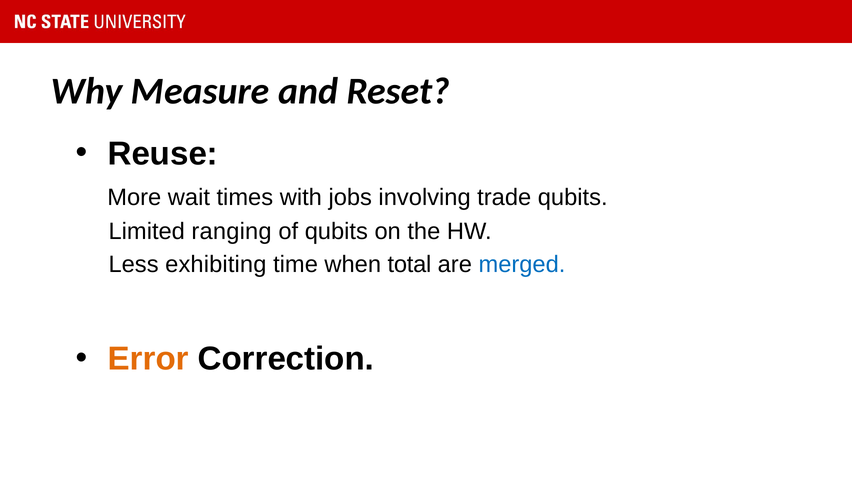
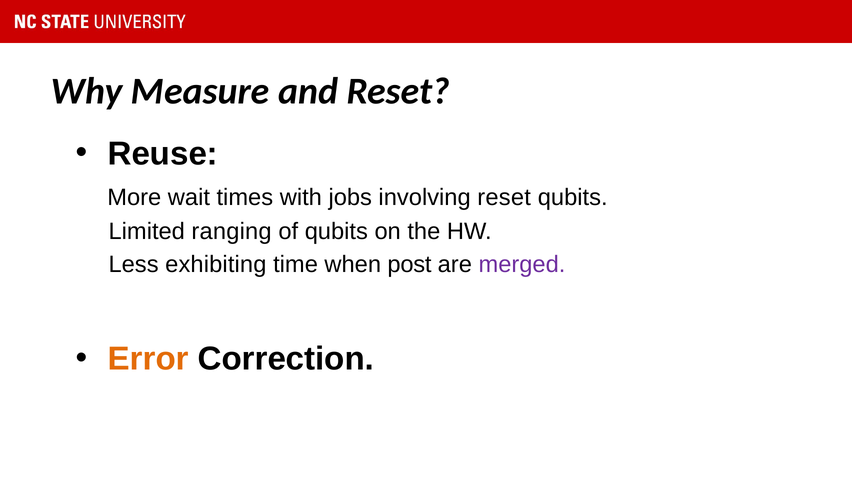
involving trade: trade -> reset (504, 198)
total: total -> post (409, 265)
merged colour: blue -> purple (522, 265)
